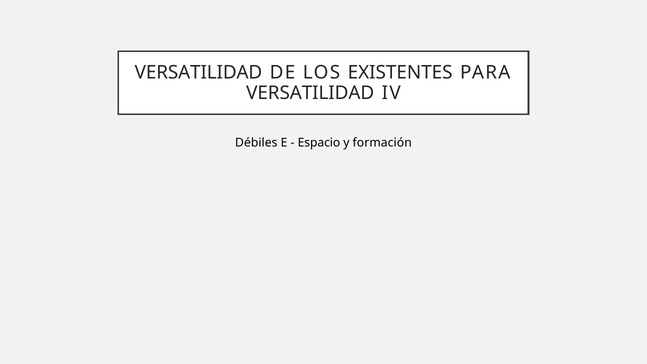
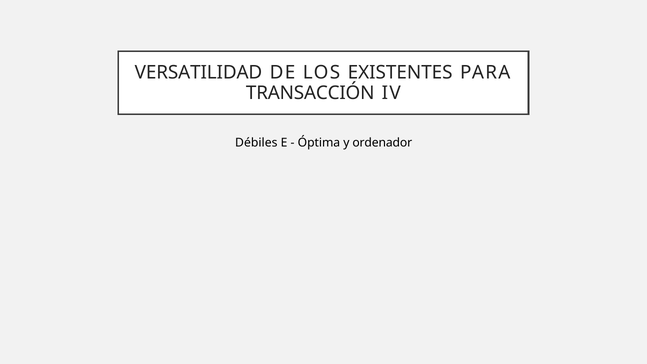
VERSATILIDAD: VERSATILIDAD -> TRANSACCIÓN (310, 93)
Espacio: Espacio -> Óptima (319, 143)
formación: formación -> ordenador (382, 143)
